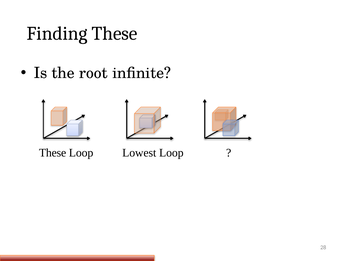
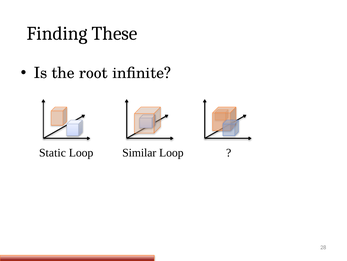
These: These -> Static (52, 152)
Lowest: Lowest -> Similar (139, 152)
